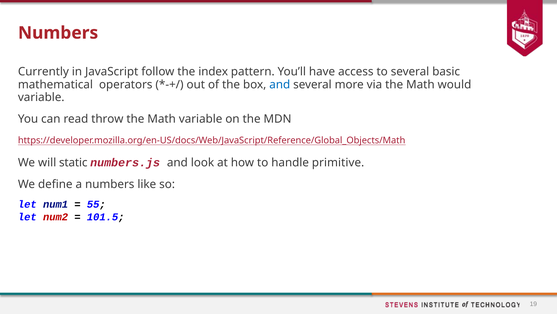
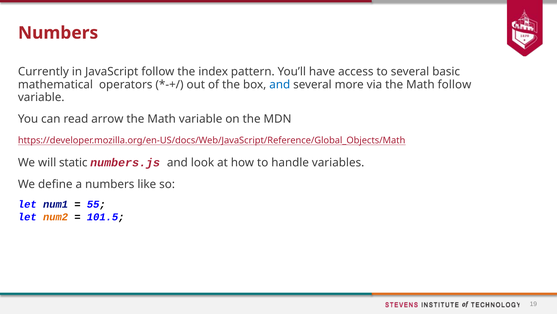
Math would: would -> follow (454, 84)
throw: throw -> arrow (107, 119)
primitive: primitive -> variables (338, 162)
num2 colour: red -> orange (56, 217)
